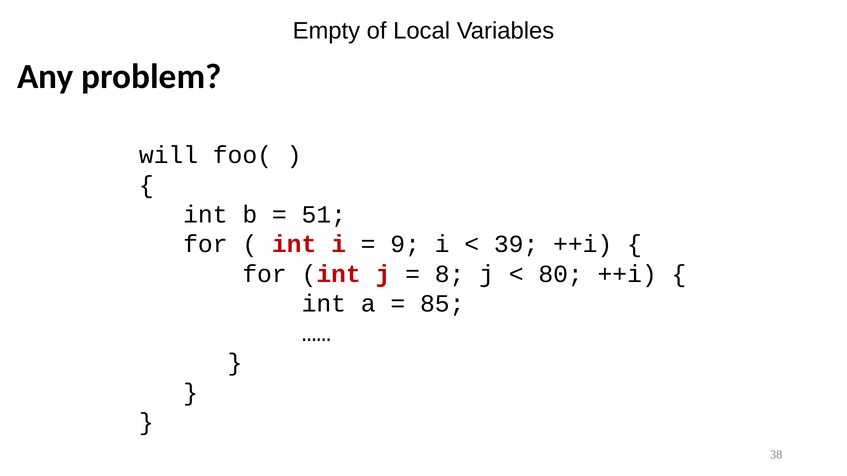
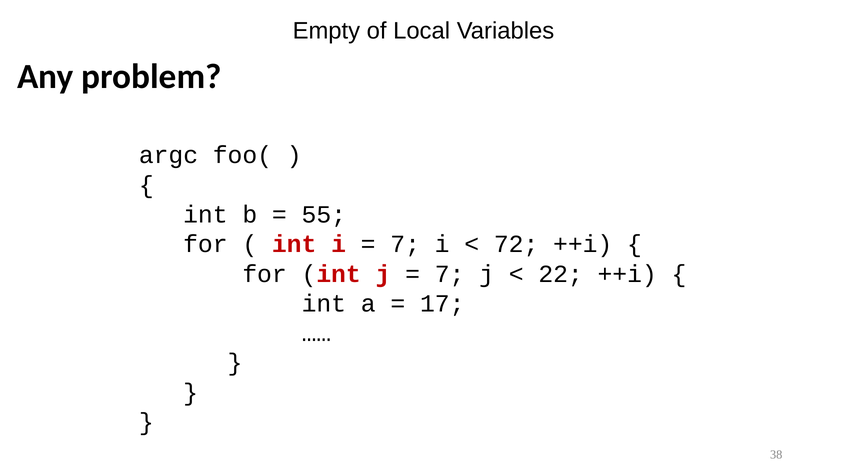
will: will -> argc (168, 155)
51: 51 -> 55 (324, 215)
9: 9 -> 7 (405, 244)
39: 39 -> 72 (516, 244)
8: 8 -> 7 (450, 274)
80: 80 -> 22 (561, 274)
85: 85 -> 17 (442, 304)
